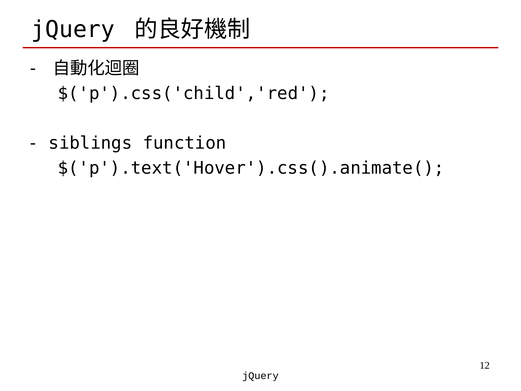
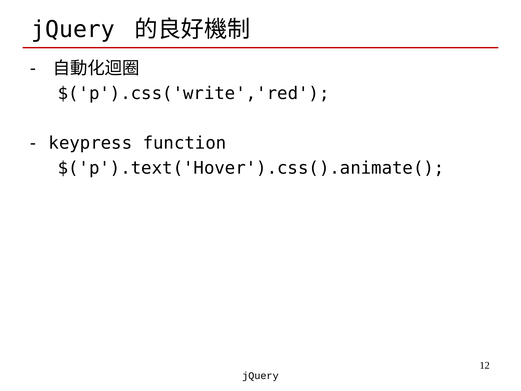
$('p').css('child','red: $('p').css('child','red -> $('p').css('write','red (194, 93)
siblings: siblings -> keypress (90, 143)
